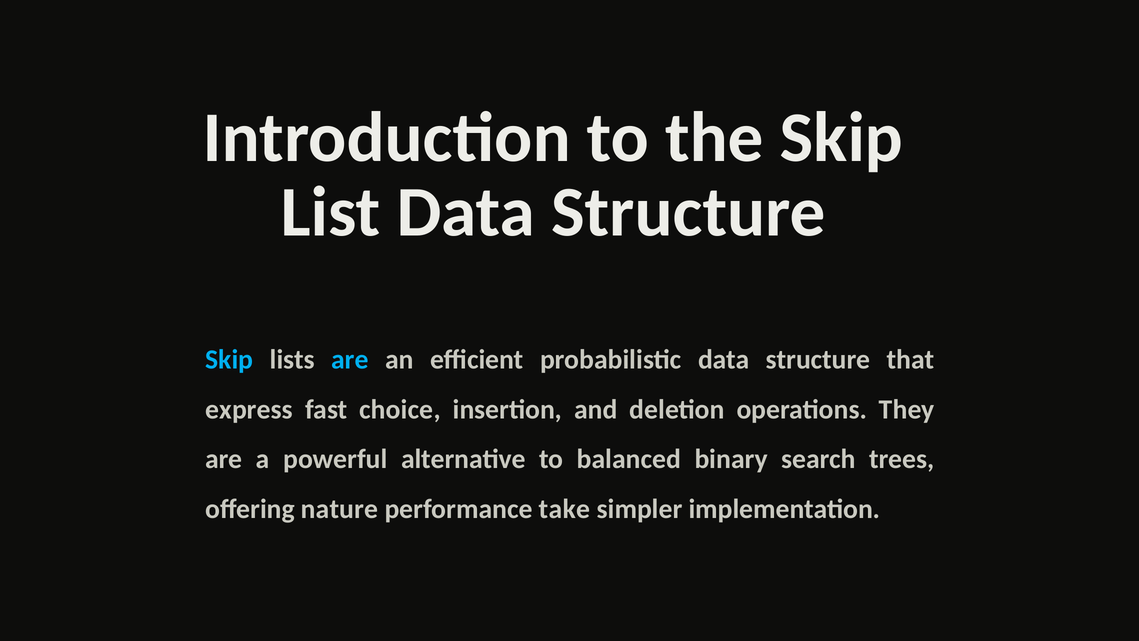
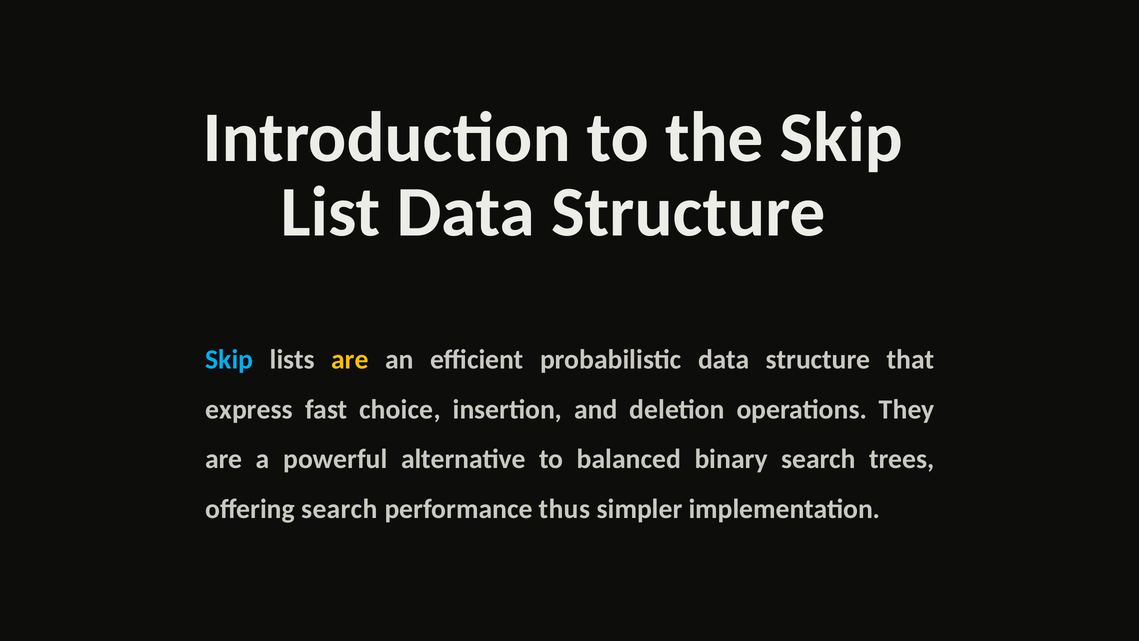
are colour: light blue -> yellow (350, 359)
offering nature: nature -> search (339, 509)
take: take -> thus (565, 509)
